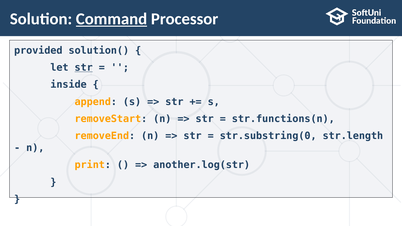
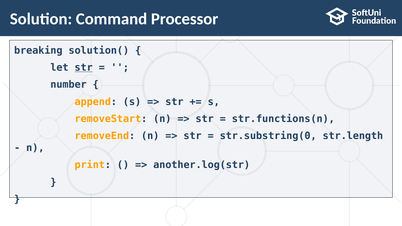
Command underline: present -> none (112, 19)
provided: provided -> breaking (38, 50)
inside: inside -> number (69, 85)
